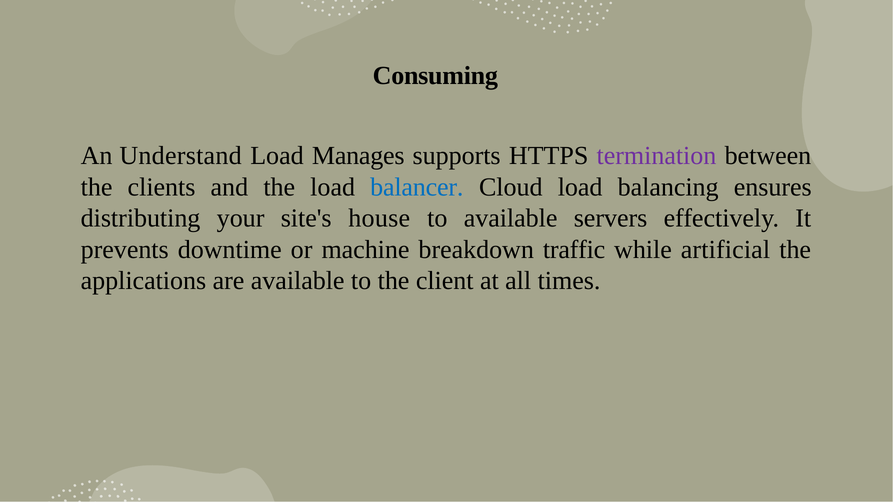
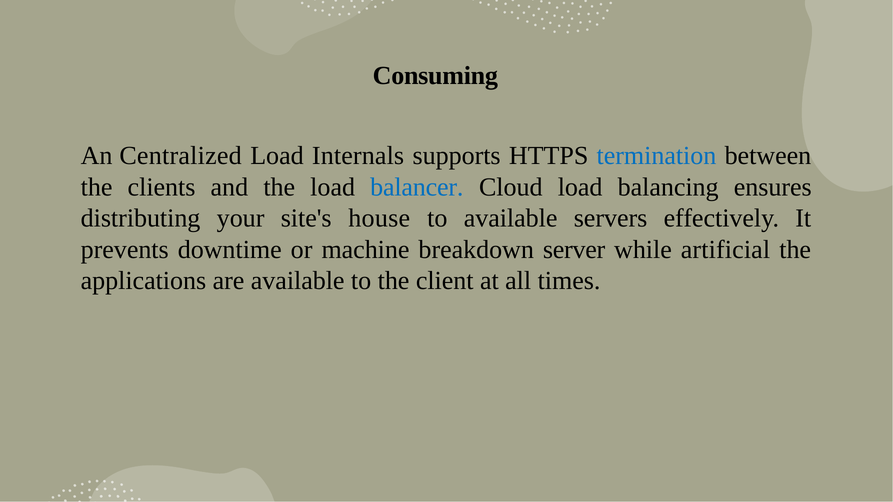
Understand: Understand -> Centralized (181, 156)
Manages: Manages -> Internals (358, 156)
termination colour: purple -> blue (656, 156)
traffic: traffic -> server (574, 250)
